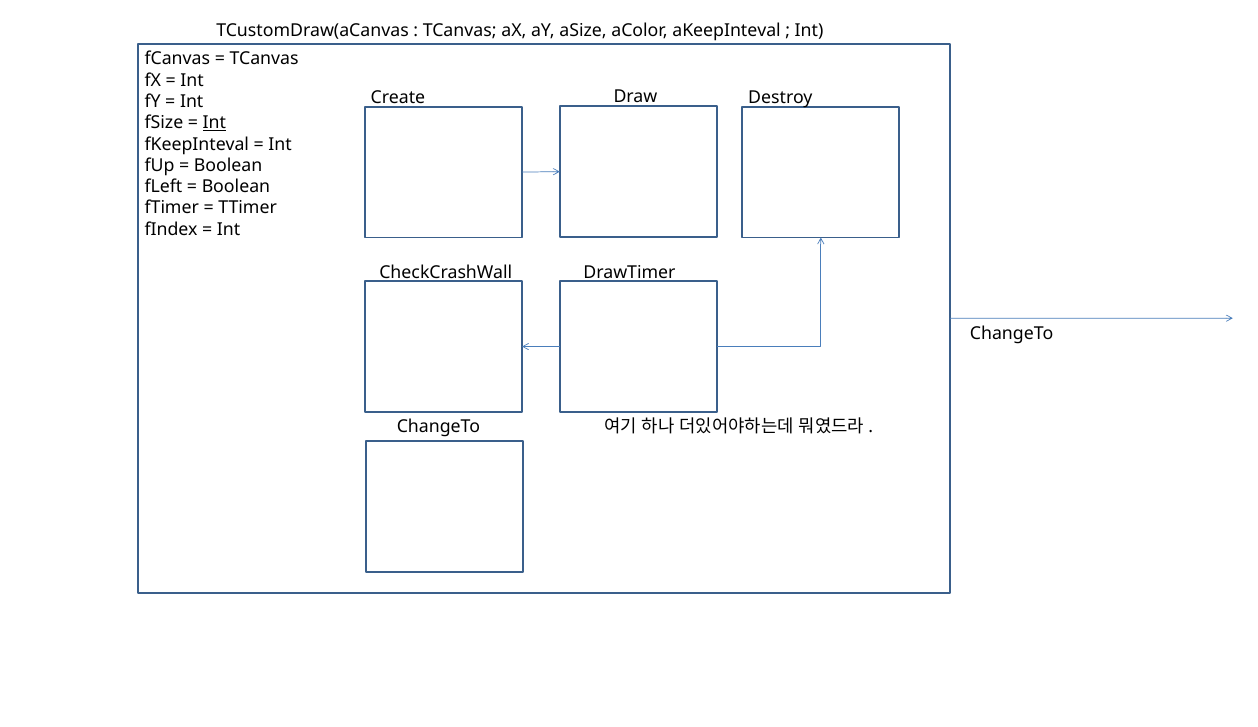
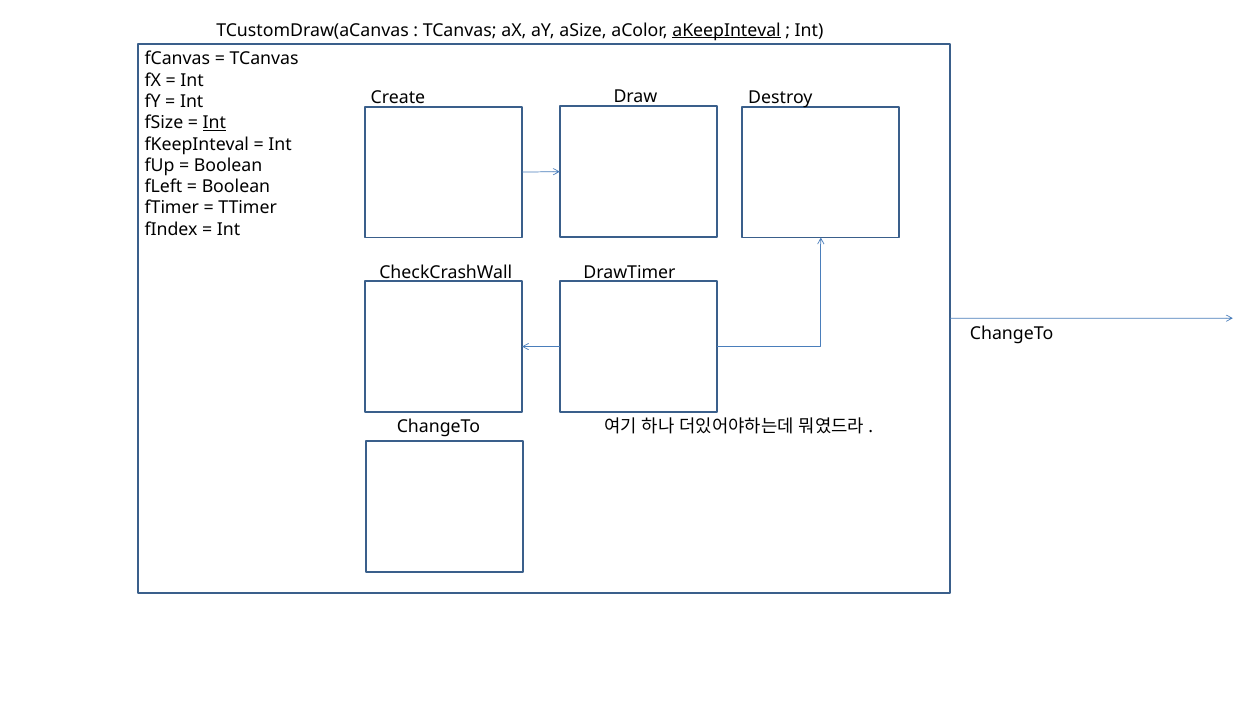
aKeepInteval underline: none -> present (727, 30)
